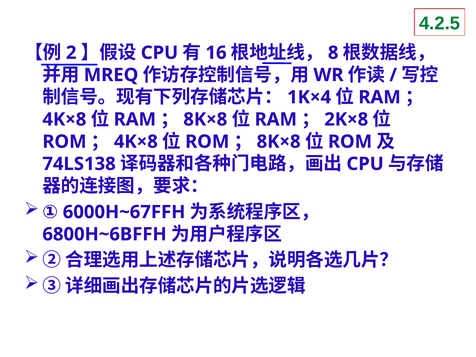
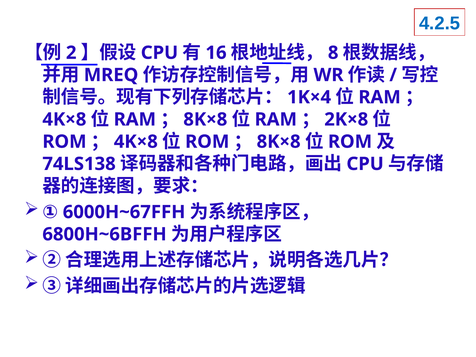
4.2.5 colour: green -> blue (440, 23)
